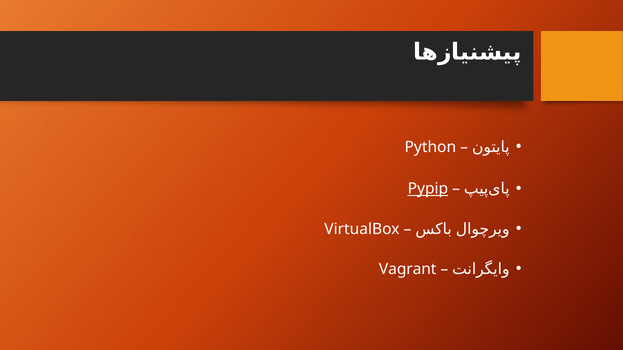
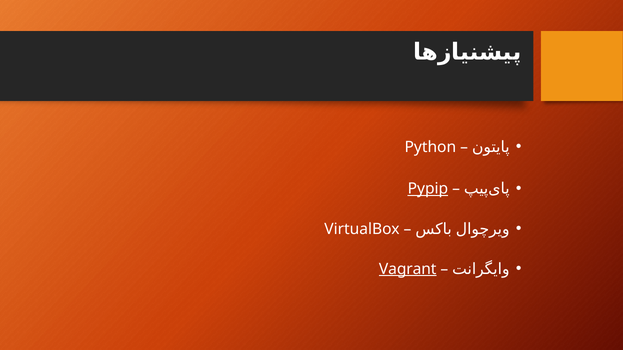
Vagrant underline: none -> present (408, 269)
